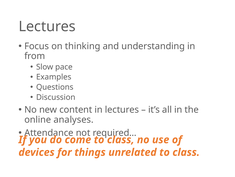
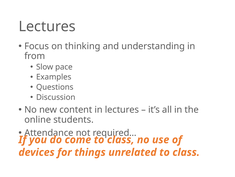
analyses: analyses -> students (74, 119)
